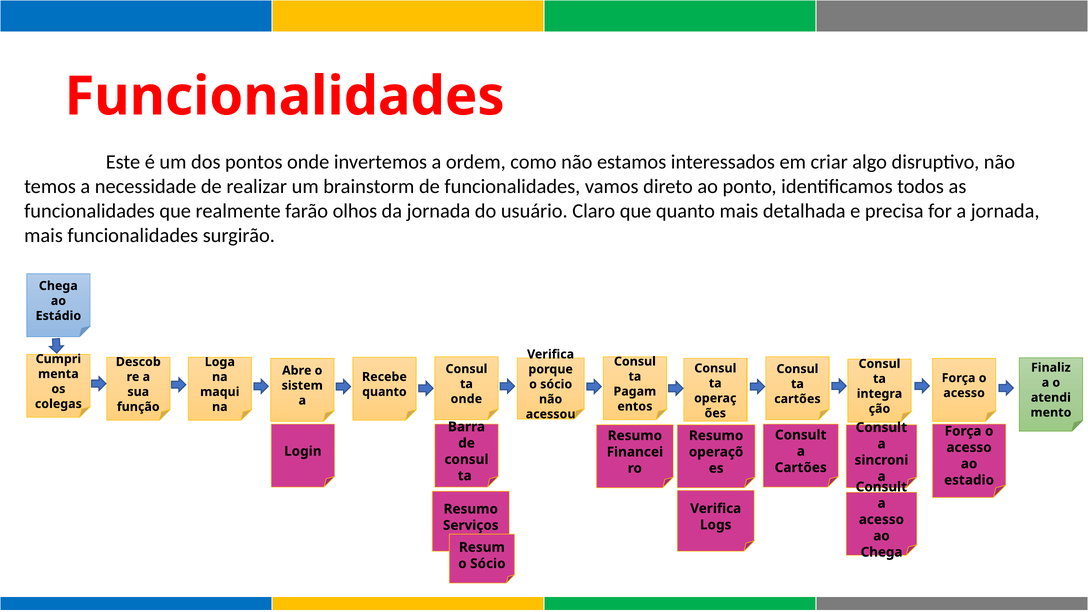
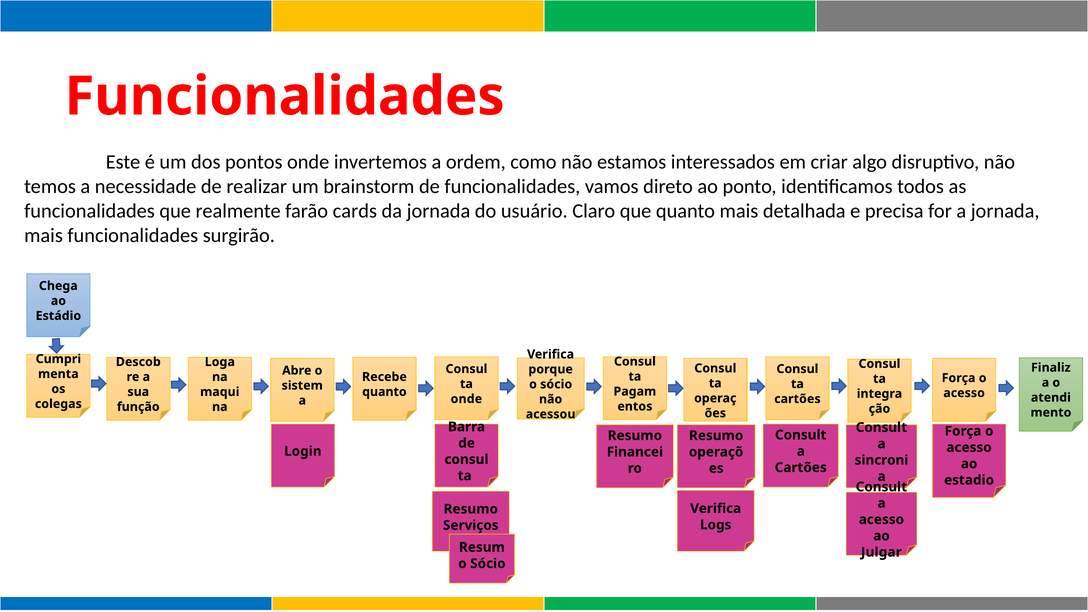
olhos: olhos -> cards (355, 211)
Chega: Chega -> Julgar (881, 552)
